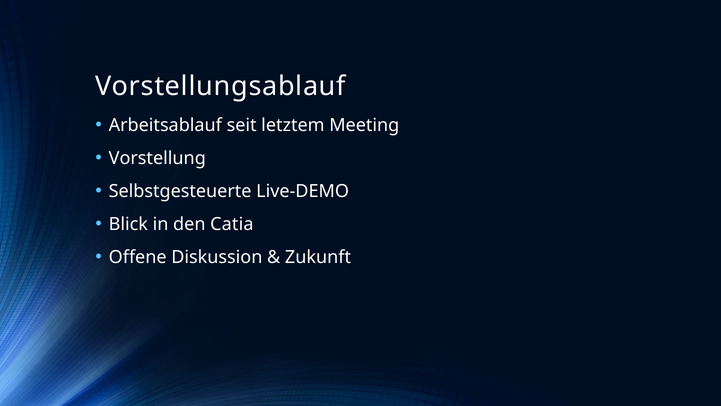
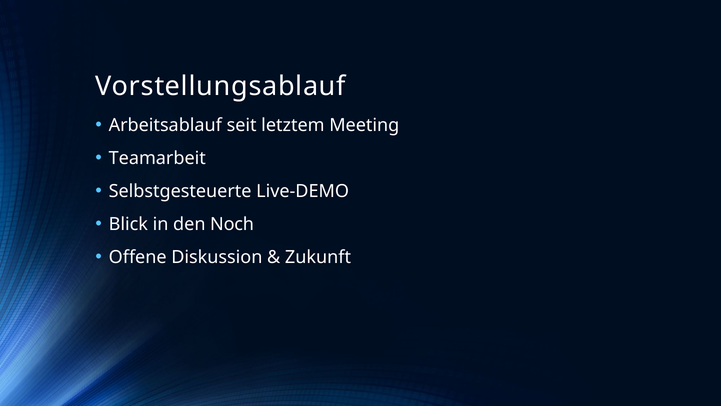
Vorstellung: Vorstellung -> Teamarbeit (157, 158)
Catia: Catia -> Noch (232, 224)
